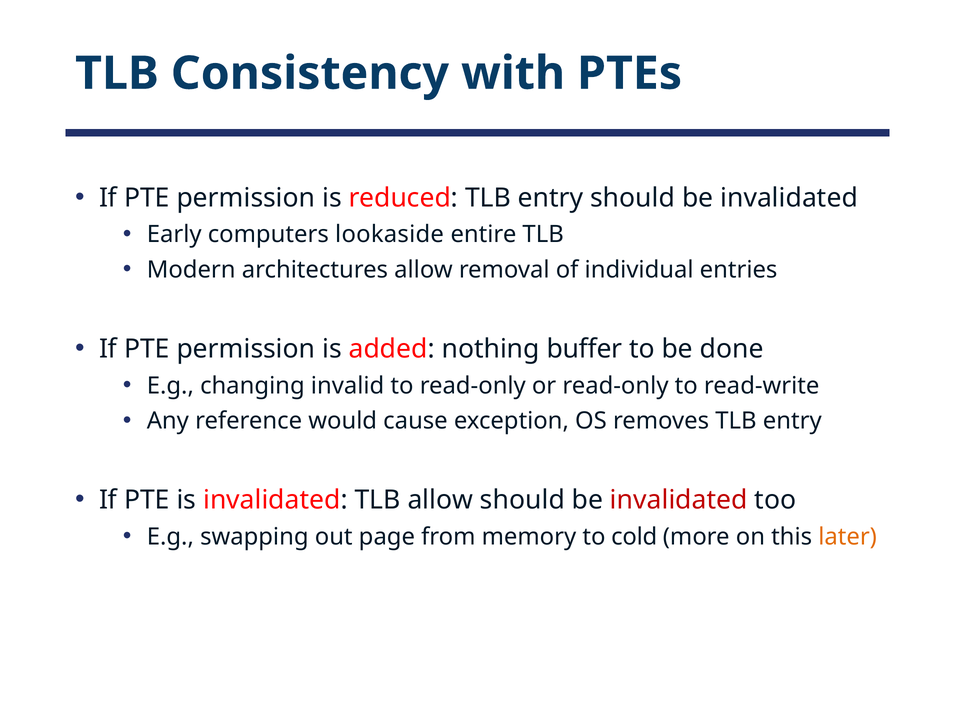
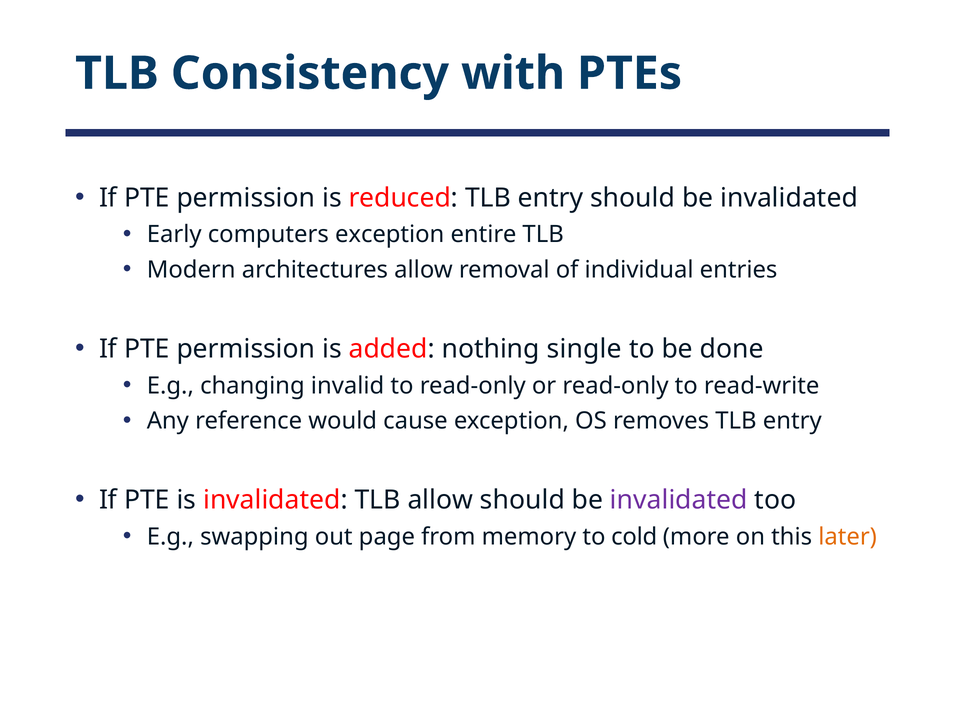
computers lookaside: lookaside -> exception (390, 234)
buffer: buffer -> single (584, 349)
invalidated colour: red -> purple (679, 499)
